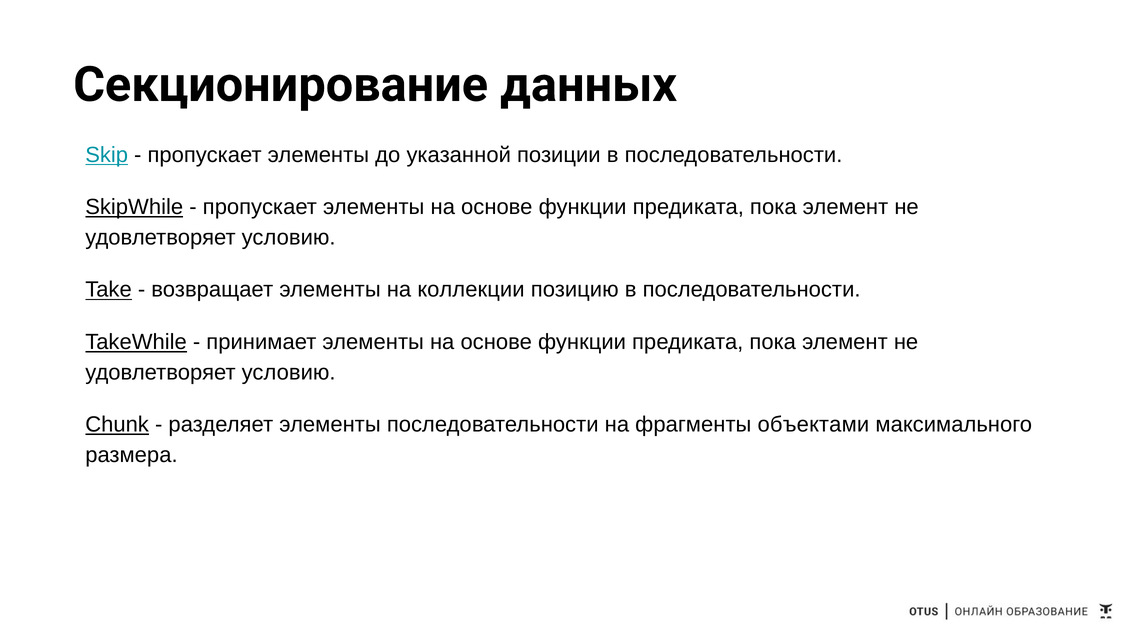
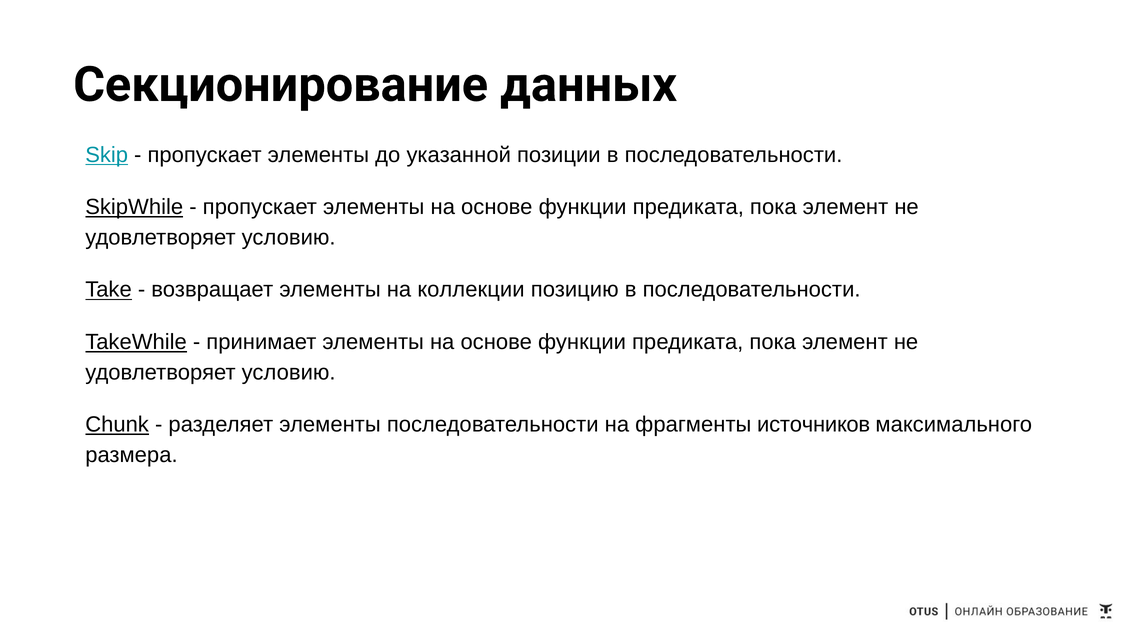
объектами: объектами -> источников (814, 425)
